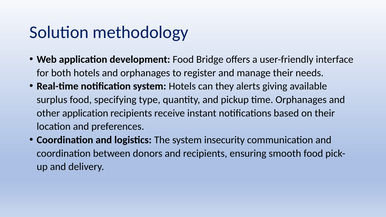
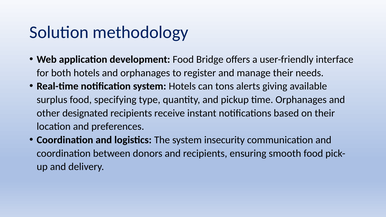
they: they -> tons (225, 86)
other application: application -> designated (85, 113)
